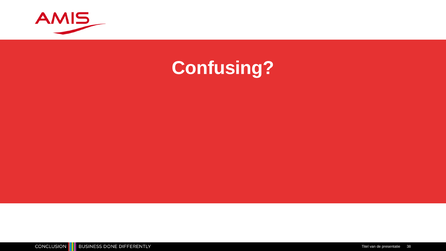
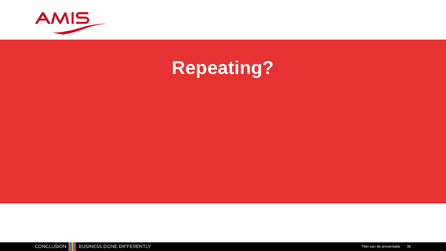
Confusing: Confusing -> Repeating (223, 68)
